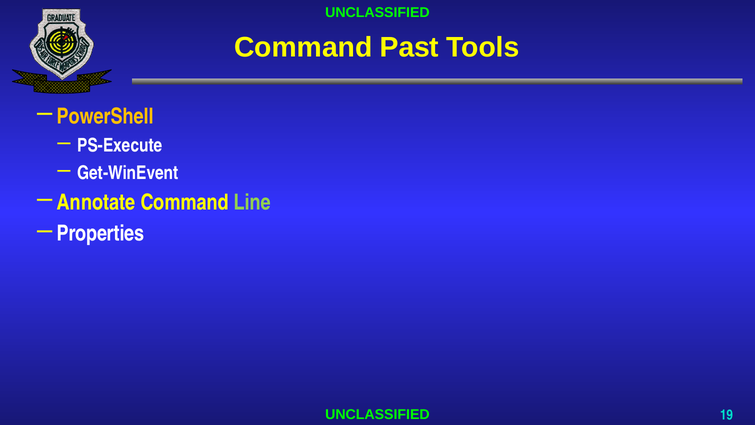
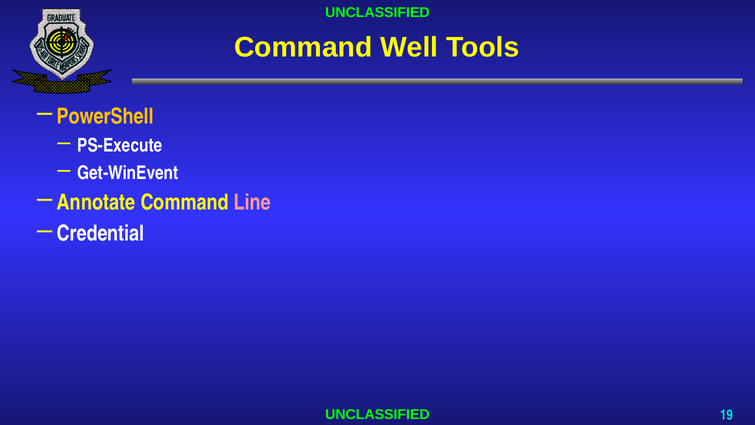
Past: Past -> Well (409, 47)
Line colour: light green -> pink (252, 202)
Properties: Properties -> Credential (100, 233)
